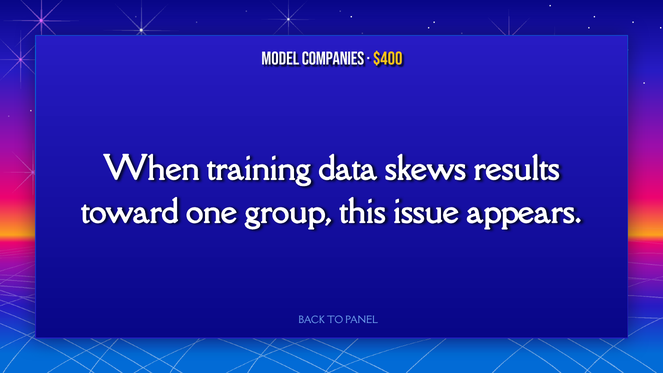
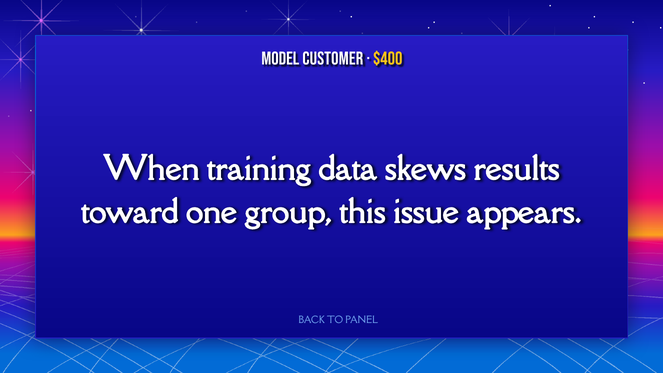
Companies: Companies -> Customer (333, 59)
